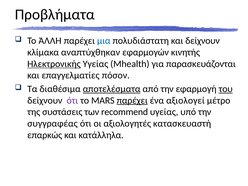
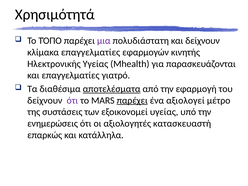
Προβλήματα: Προβλήματα -> Χρησιμότητά (55, 14)
ΆΛΛΗ: ΆΛΛΗ -> ΤΌΠΟ (50, 41)
μια colour: blue -> purple (104, 41)
κλίμακα αναπτύχθηκαν: αναπτύχθηκαν -> επαγγελματίες (91, 52)
Ηλεκτρονικής underline: present -> none (54, 64)
πόσον: πόσον -> γιατρό (116, 75)
του underline: present -> none (226, 89)
recommend: recommend -> εξοικονομεί (125, 112)
συγγραφέας: συγγραφέας -> ενημερώσεις (53, 124)
